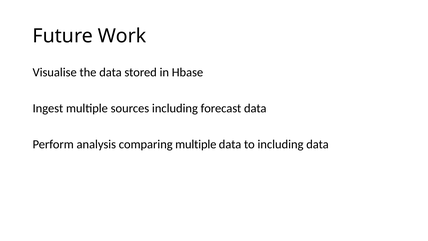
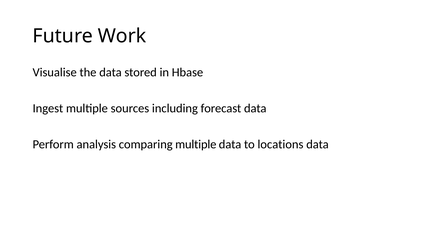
to including: including -> locations (280, 144)
